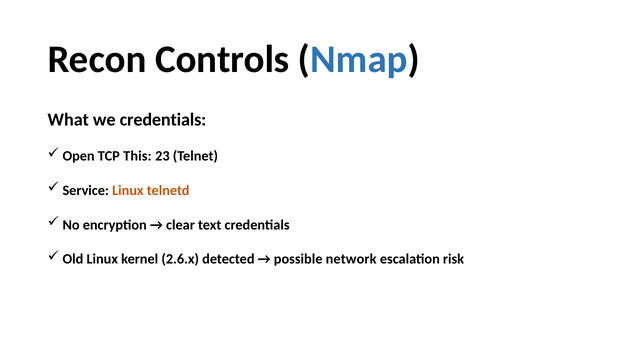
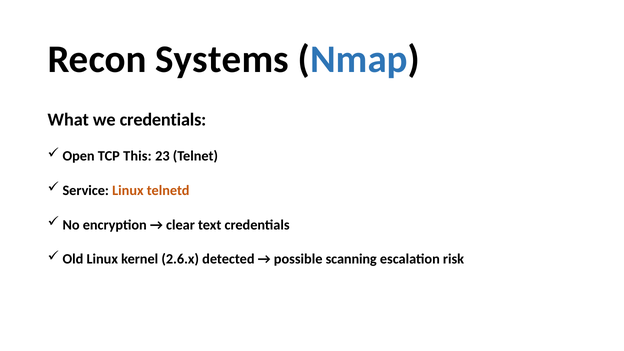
Controls: Controls -> Systems (222, 59)
network: network -> scanning (351, 259)
